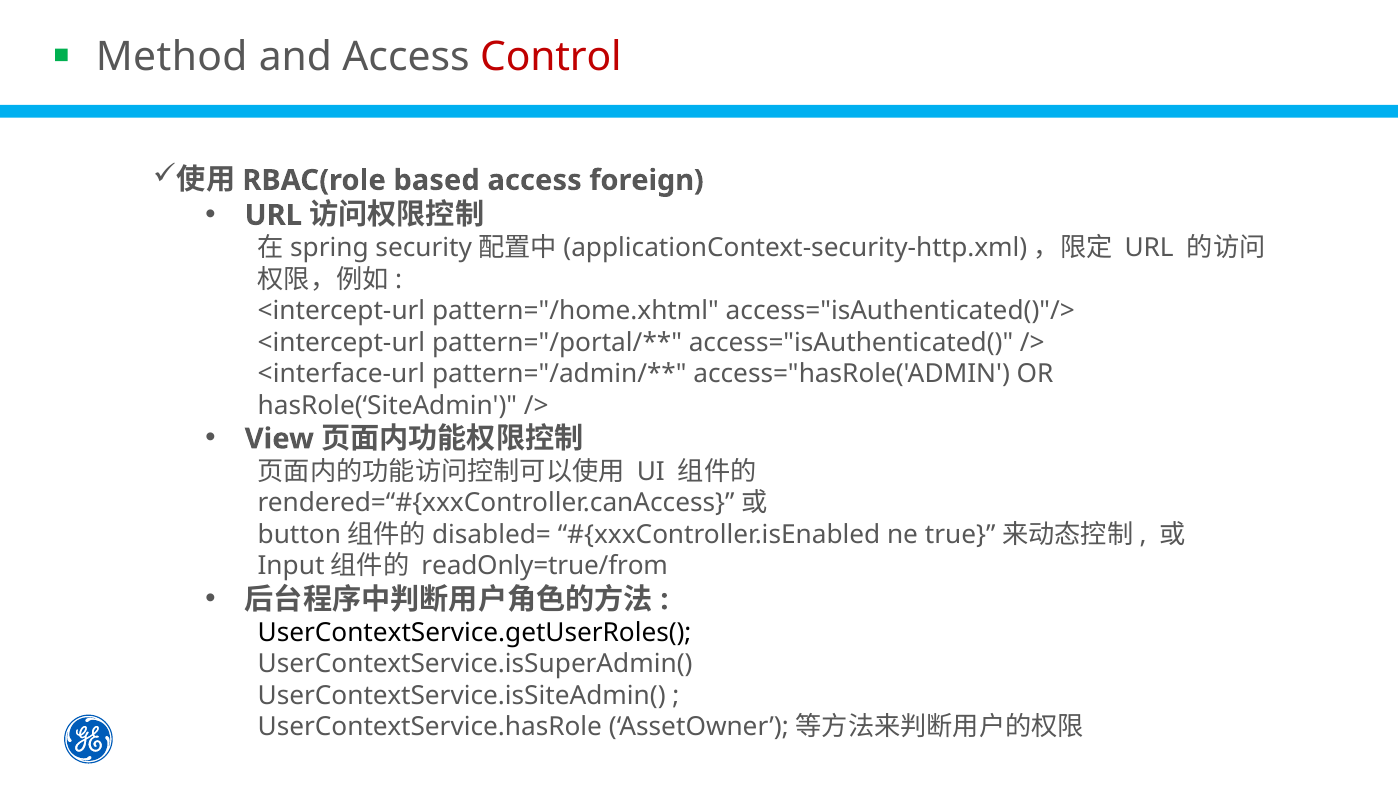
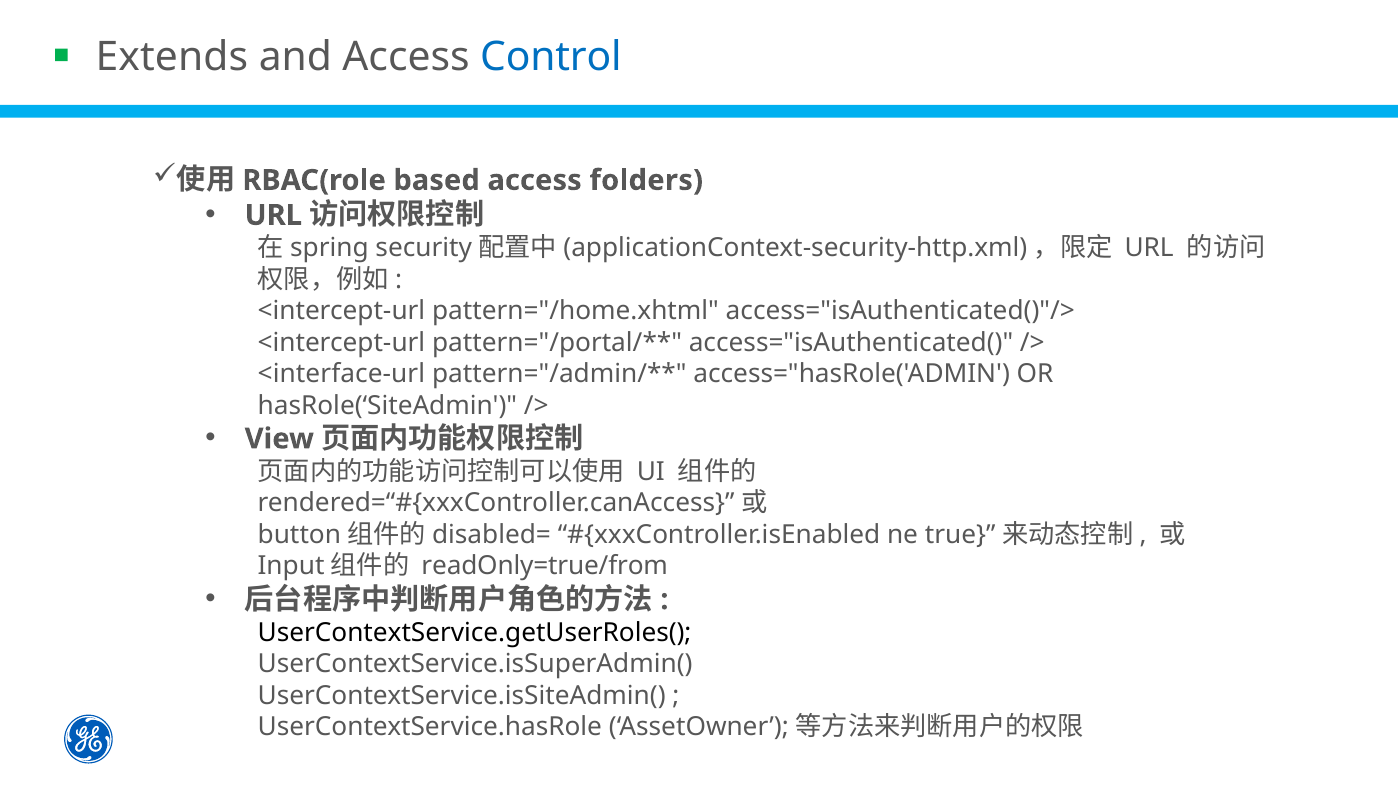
Method: Method -> Extends (172, 58)
Control colour: red -> blue (551, 58)
foreign: foreign -> folders (646, 180)
